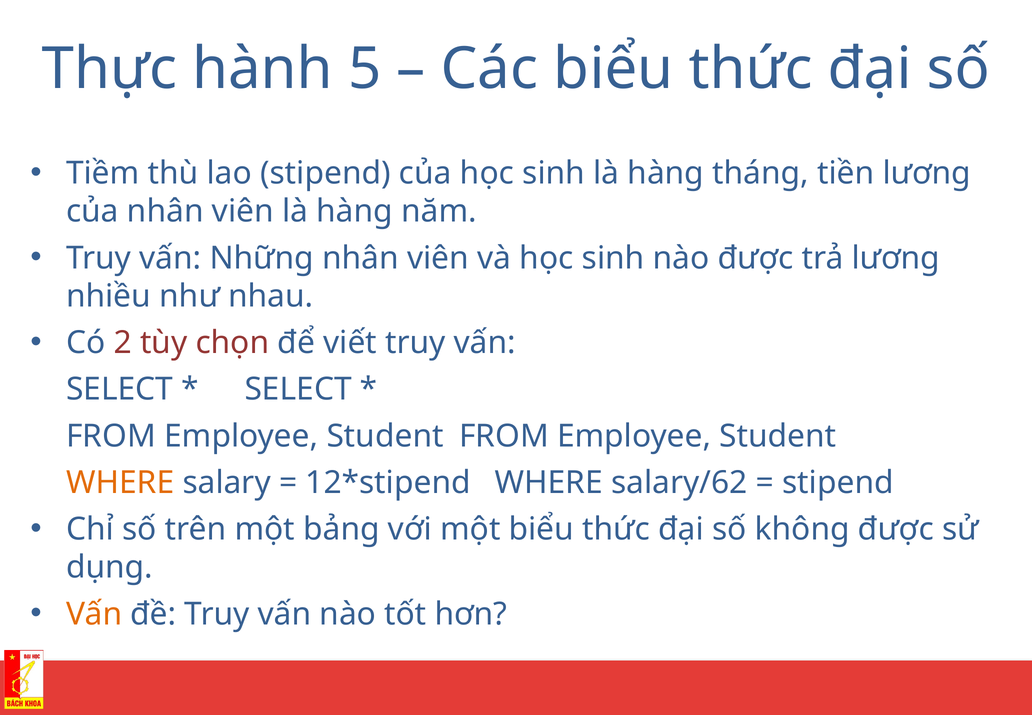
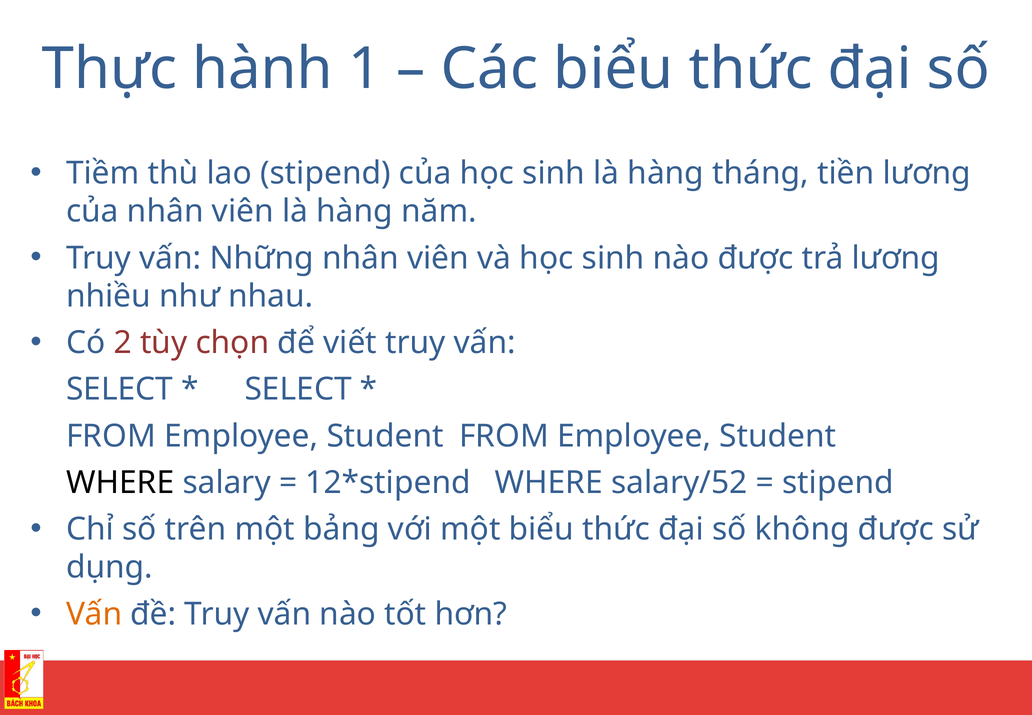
5: 5 -> 1 (365, 69)
WHERE colour: orange -> black (120, 482)
salary/62: salary/62 -> salary/52 (679, 482)
